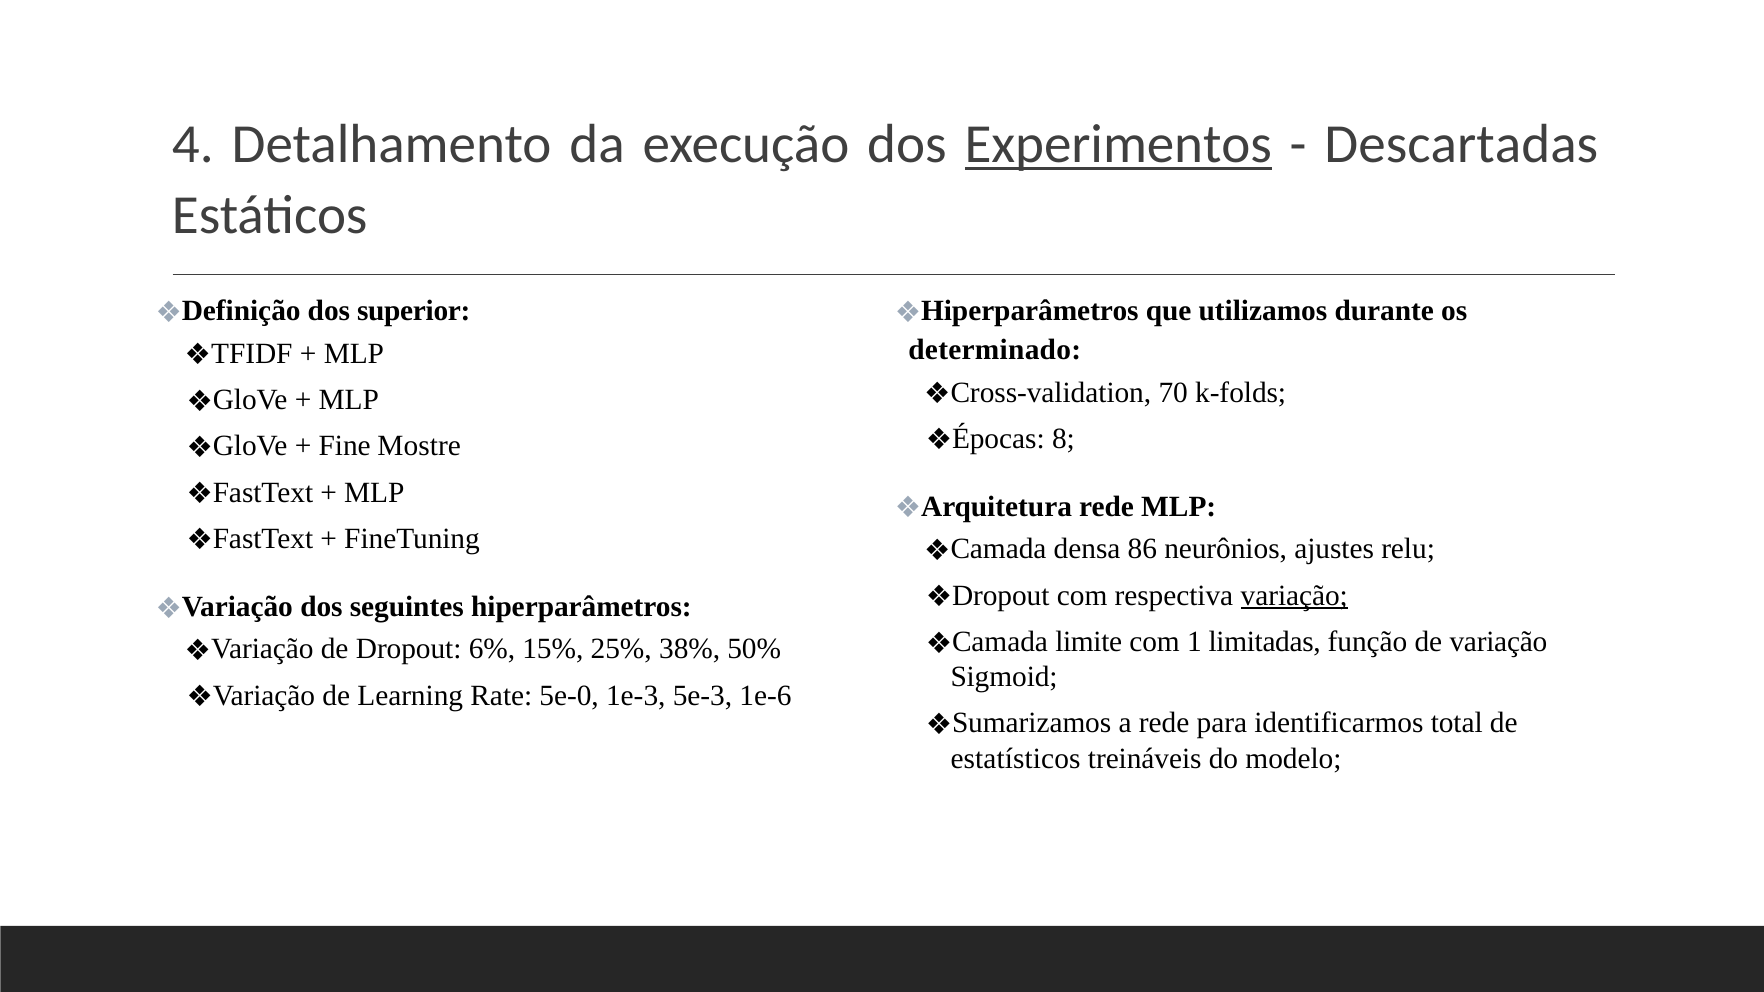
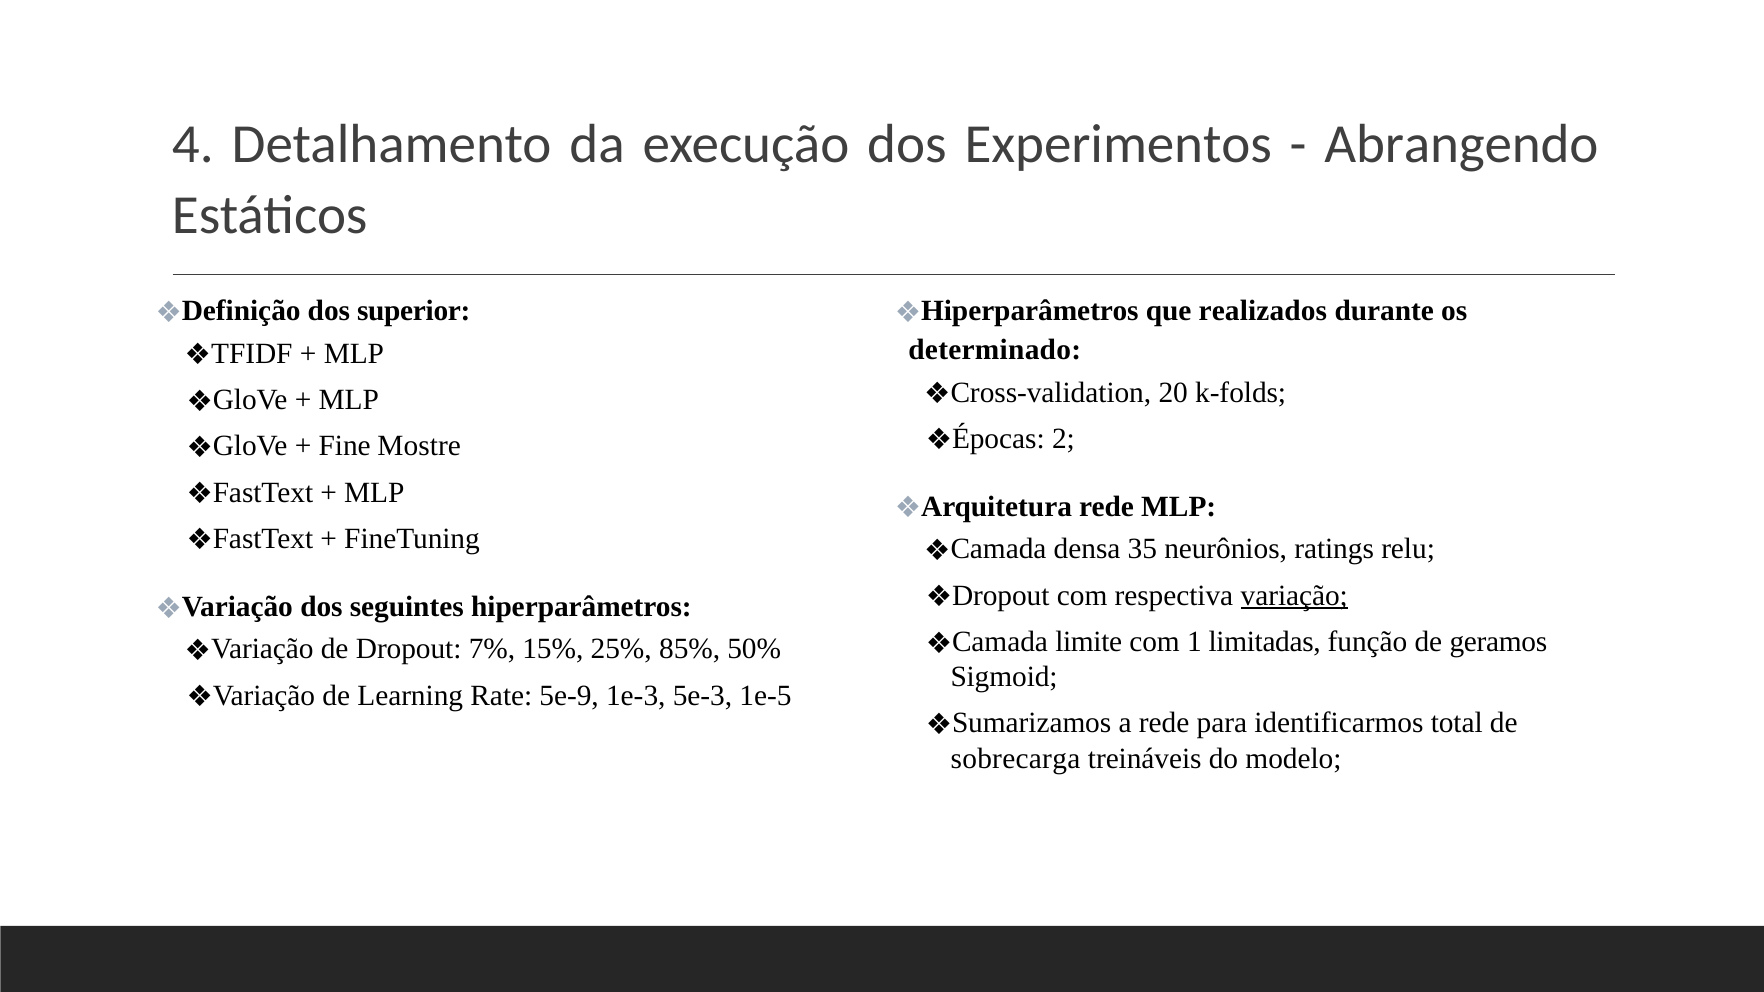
Experimentos underline: present -> none (1118, 145)
Descartadas: Descartadas -> Abrangendo (1461, 145)
utilizamos: utilizamos -> realizados (1263, 311)
70: 70 -> 20 (1173, 392)
8: 8 -> 2 (1063, 439)
86: 86 -> 35 (1142, 549)
ajustes: ajustes -> ratings (1334, 549)
de variação: variação -> geramos (1498, 642)
6%: 6% -> 7% (492, 649)
38%: 38% -> 85% (690, 649)
5e-0: 5e-0 -> 5e-9 (569, 696)
1e-6: 1e-6 -> 1e-5 (765, 696)
estatísticos: estatísticos -> sobrecarga (1015, 759)
